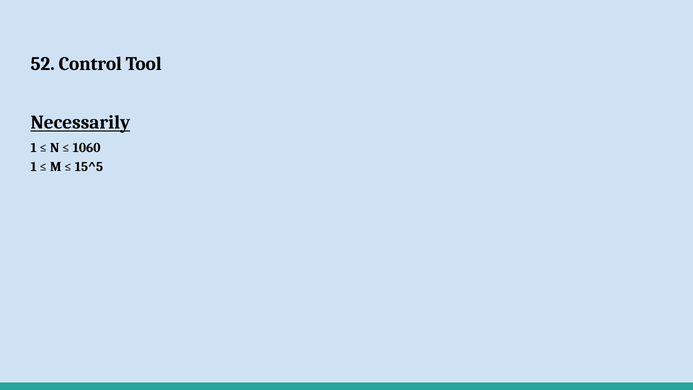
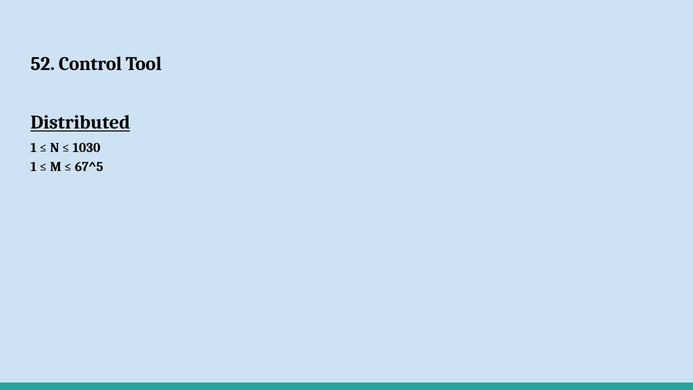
Necessarily: Necessarily -> Distributed (80, 122)
1060: 1060 -> 1030 (87, 148)
15^5: 15^5 -> 67^5 (89, 167)
